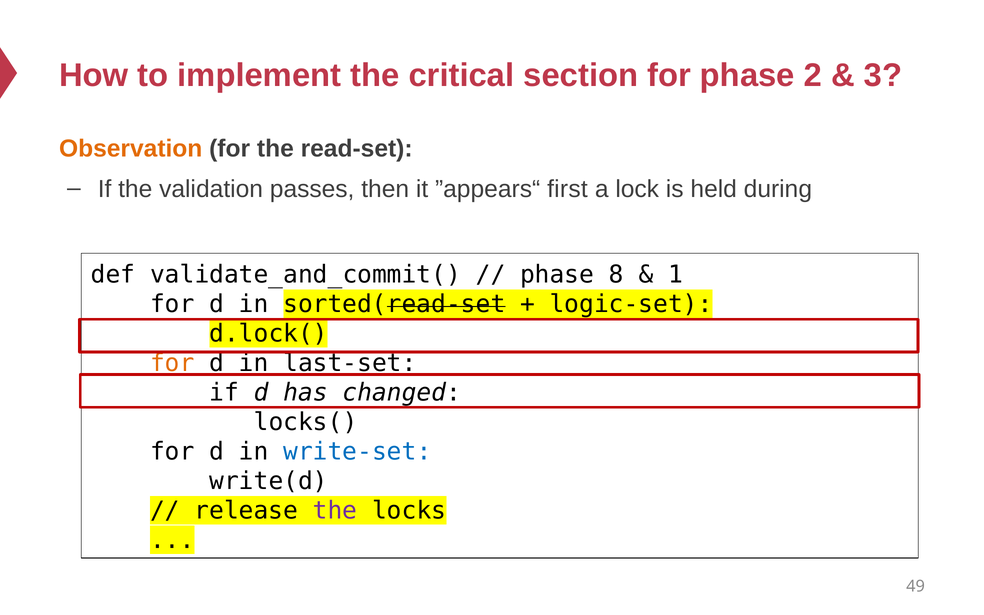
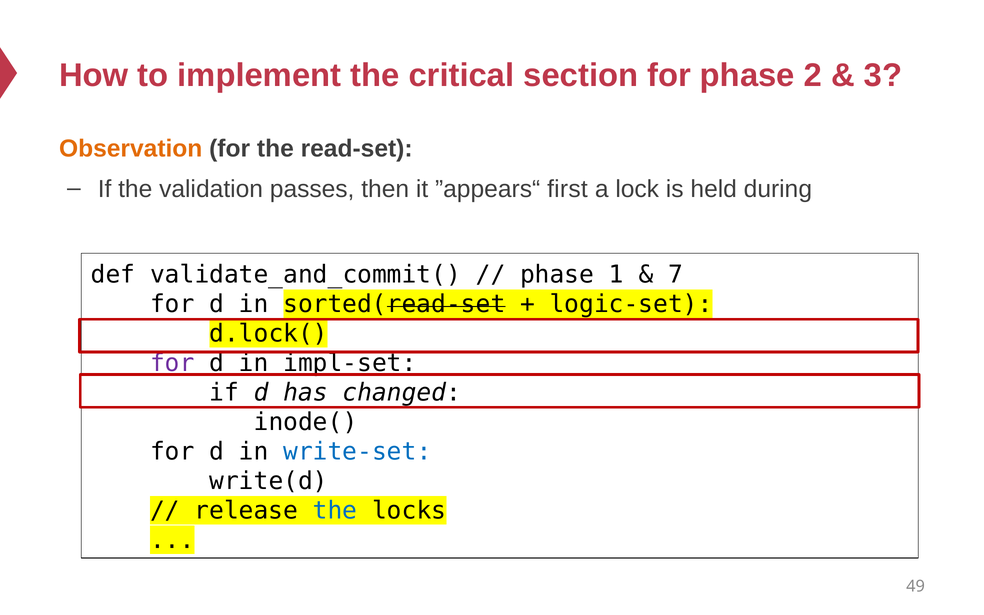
8: 8 -> 1 (616, 275)
1: 1 -> 7 (676, 275)
for colour: orange -> purple (172, 363)
last-set: last-set -> impl-set (350, 363)
locks(: locks( -> inode( (306, 422)
the colour: purple -> blue (335, 511)
